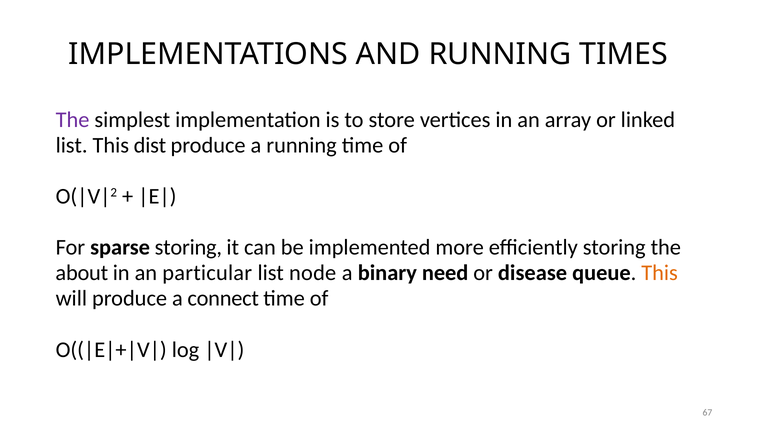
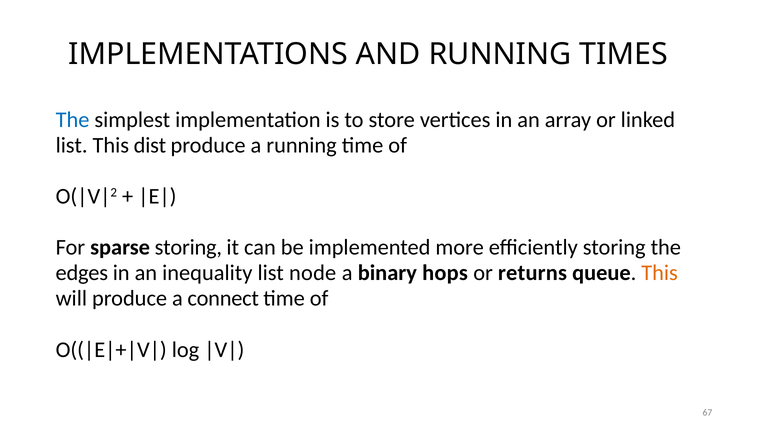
The colour: purple -> blue (73, 120)
about: about -> edges (82, 273)
particular: particular -> inequality (207, 273)
need: need -> hops (445, 273)
disease: disease -> returns (532, 273)
